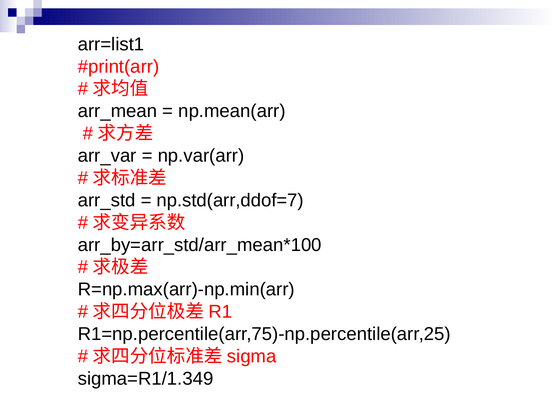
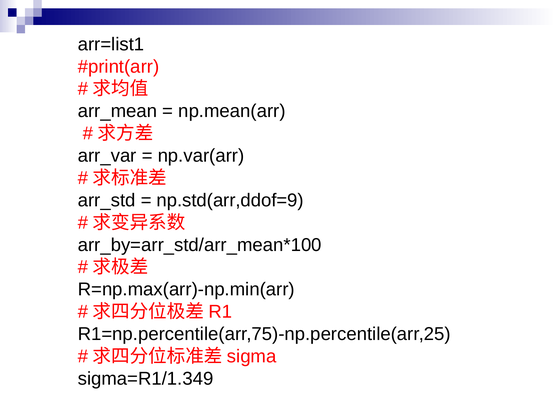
np.std(arr,ddof=7: np.std(arr,ddof=7 -> np.std(arr,ddof=9 (230, 200)
